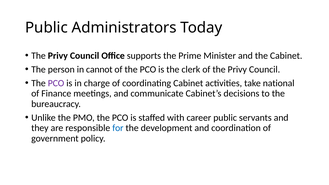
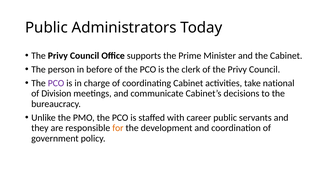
cannot: cannot -> before (99, 69)
Finance: Finance -> Division (56, 94)
for colour: blue -> orange (118, 128)
